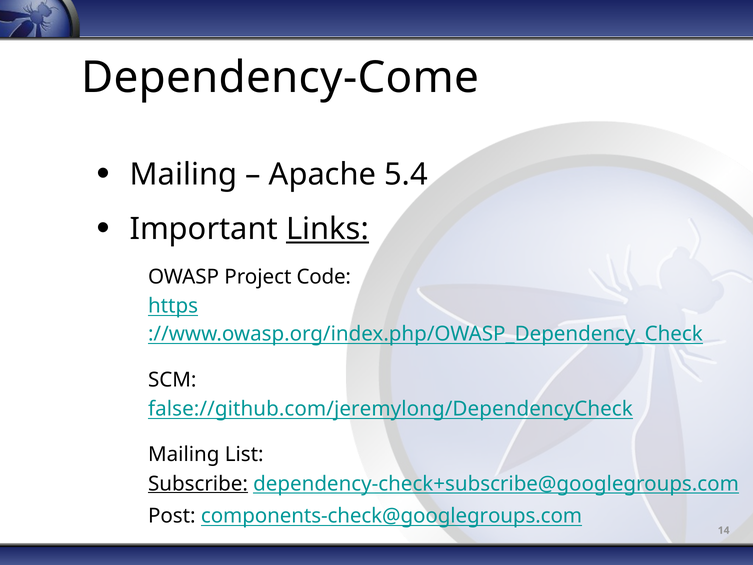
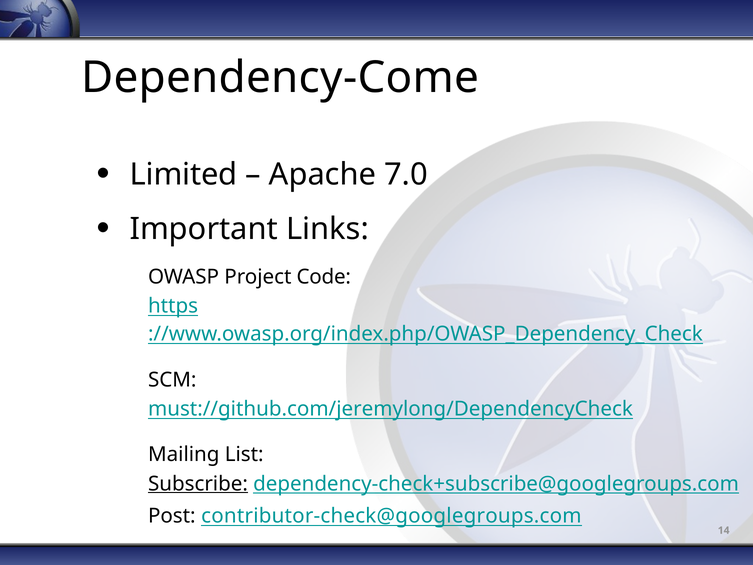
Mailing: Mailing -> Limited (184, 174)
5.4: 5.4 -> 7.0 (406, 174)
Links underline: present -> none (327, 229)
false://github.com/jeremylong/DependencyCheck: false://github.com/jeremylong/DependencyCheck -> must://github.com/jeremylong/DependencyCheck (390, 409)
components-check@googlegroups.com: components-check@googlegroups.com -> contributor-check@googlegroups.com (391, 516)
